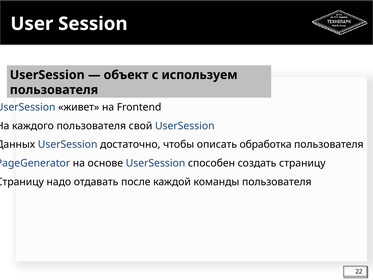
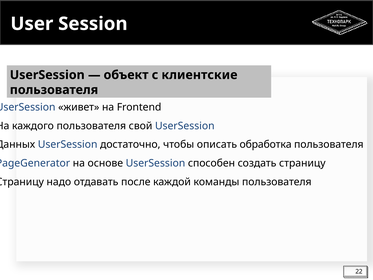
используем: используем -> клиентские (199, 75)
